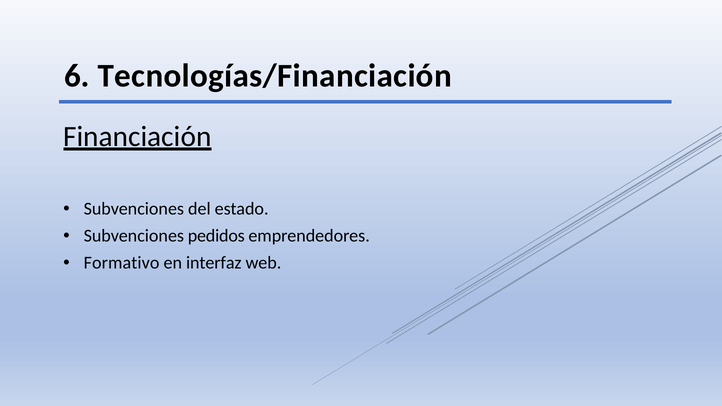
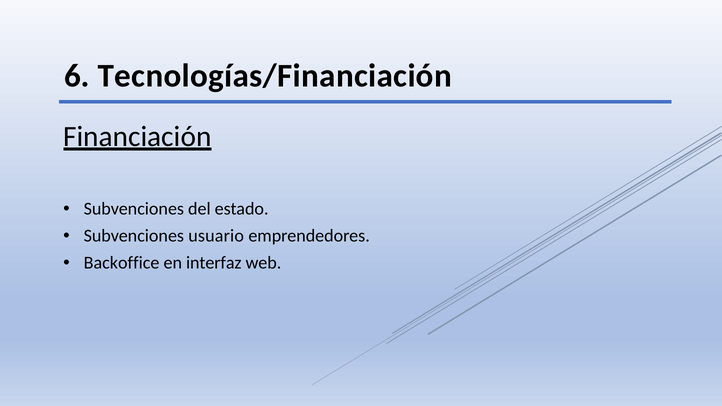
pedidos: pedidos -> usuario (216, 236)
Formativo: Formativo -> Backoffice (122, 263)
